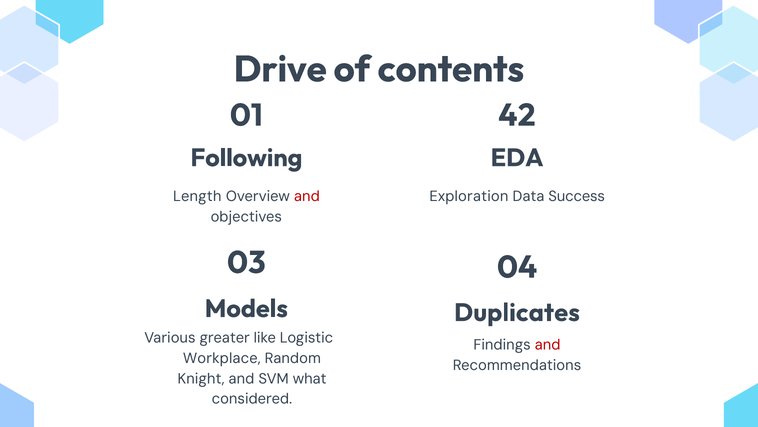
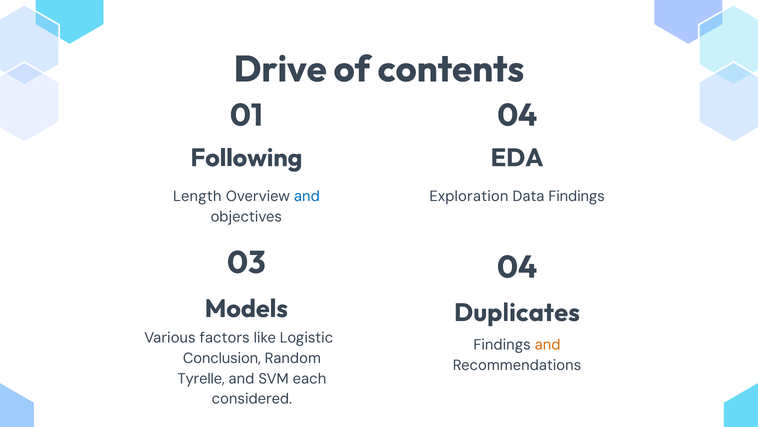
01 42: 42 -> 04 (517, 115)
and colour: red -> blue (307, 196)
Data Success: Success -> Findings (577, 196)
greater: greater -> factors (225, 338)
and colour: red -> orange (548, 344)
Workplace: Workplace -> Conclusion (222, 358)
Knight: Knight -> Tyrelle (201, 378)
what: what -> each (310, 378)
